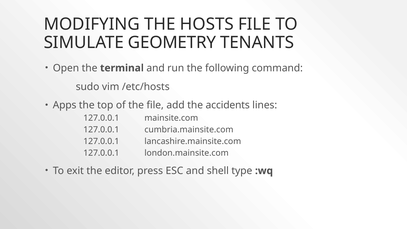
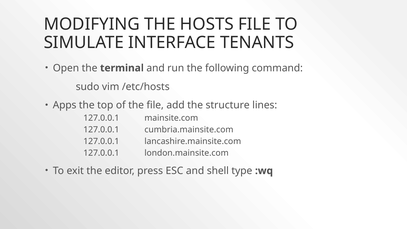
GEOMETRY: GEOMETRY -> INTERFACE (172, 43)
accidents: accidents -> structure (228, 105)
